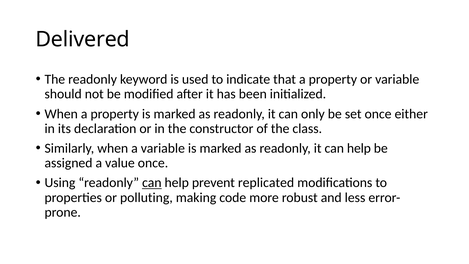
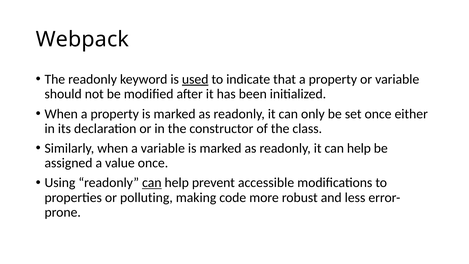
Delivered: Delivered -> Webpack (82, 39)
used underline: none -> present (195, 79)
replicated: replicated -> accessible (266, 183)
